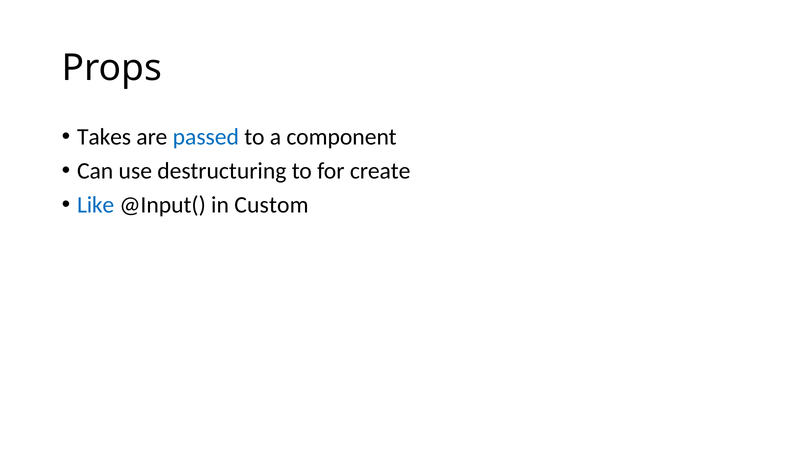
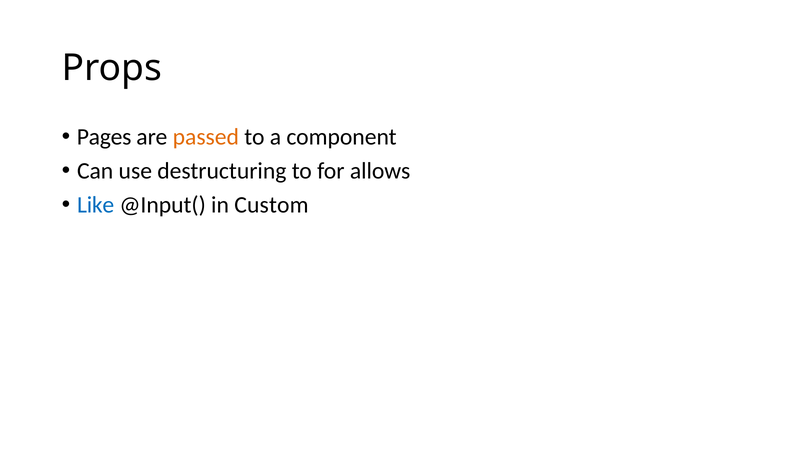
Takes: Takes -> Pages (104, 137)
passed colour: blue -> orange (206, 137)
create: create -> allows (380, 171)
